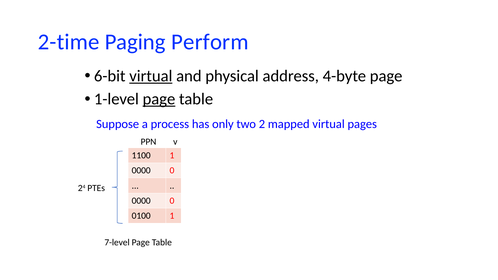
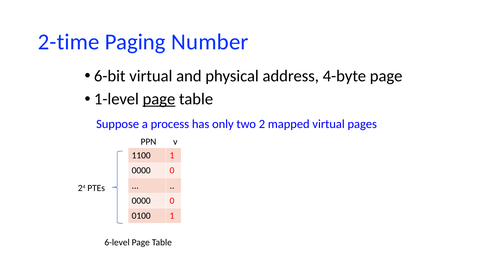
Perform: Perform -> Number (210, 42)
virtual underline: present -> none (151, 76)
7-level: 7-level -> 6-level (117, 242)
